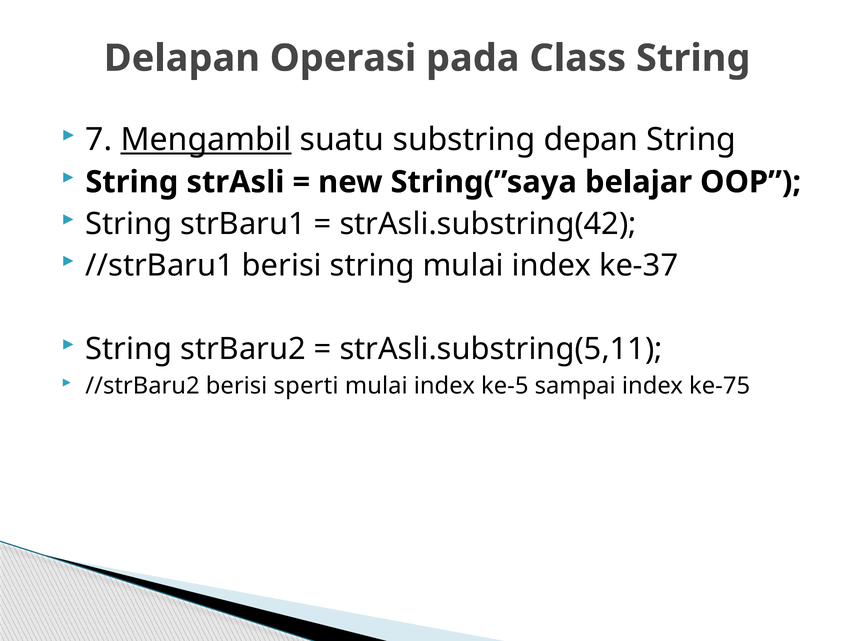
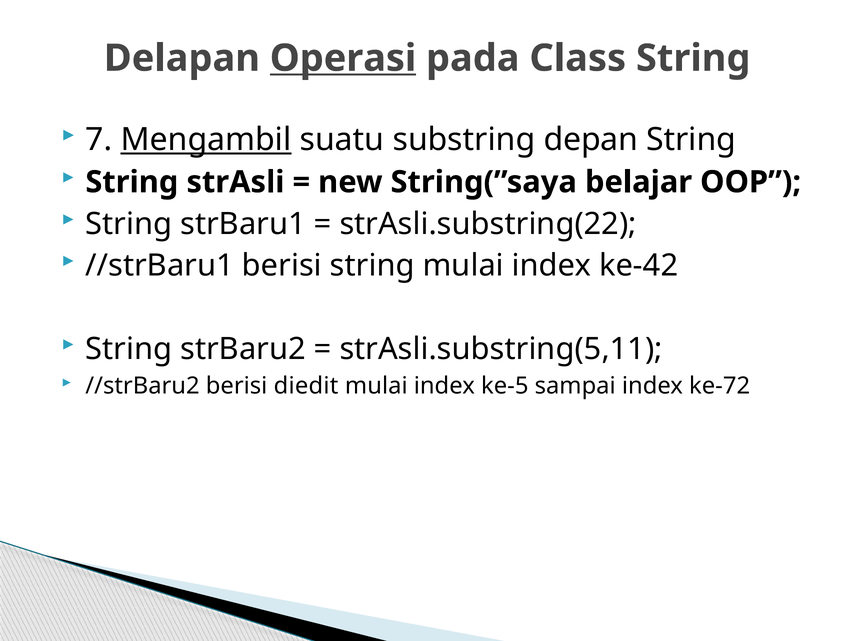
Operasi underline: none -> present (343, 58)
strAsli.substring(42: strAsli.substring(42 -> strAsli.substring(22 (488, 224)
ke-37: ke-37 -> ke-42 (639, 266)
sperti: sperti -> diedit (306, 386)
ke-75: ke-75 -> ke-72 (720, 386)
